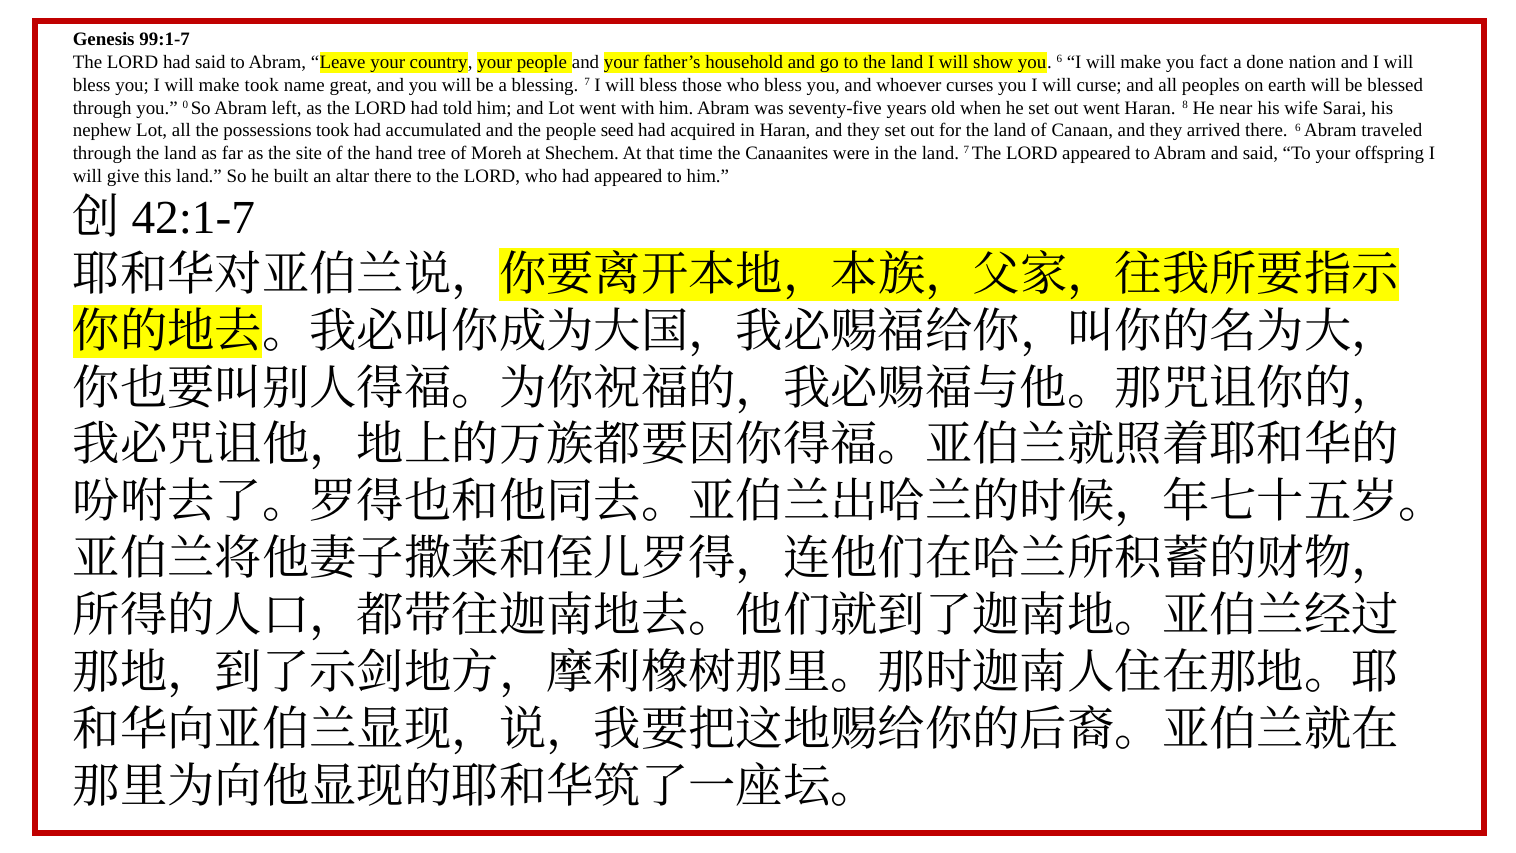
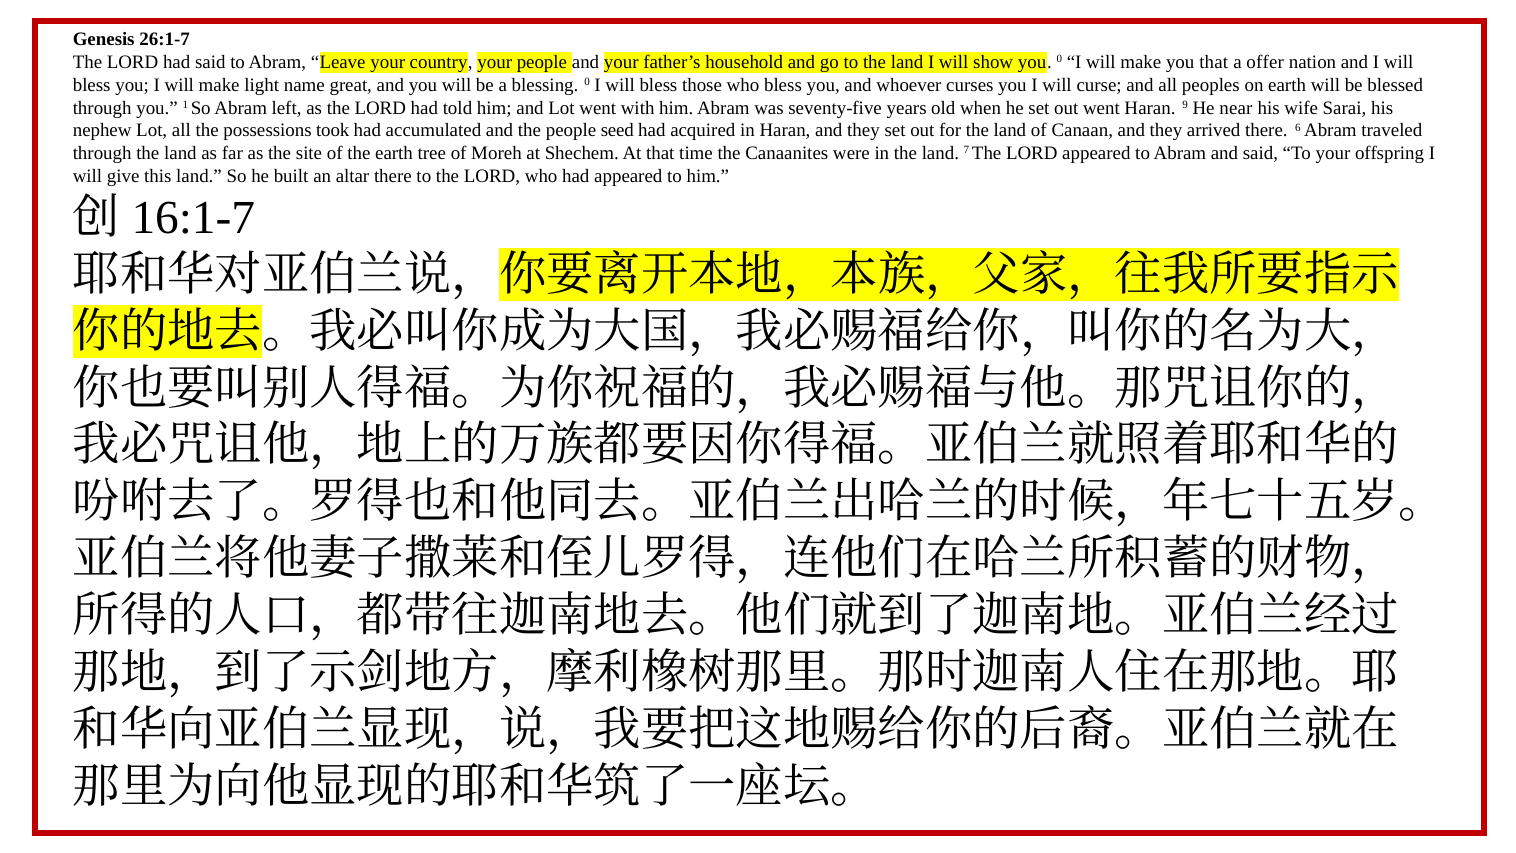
99:1-7: 99:1-7 -> 26:1-7 (165, 40)
you 6: 6 -> 0 (1059, 59)
you fact: fact -> that (1214, 62)
done: done -> offer (1265, 62)
make took: took -> light (262, 85)
blessing 7: 7 -> 0 (587, 82)
0: 0 -> 1 (185, 105)
8: 8 -> 9 (1185, 105)
the hand: hand -> earth (394, 153)
42:1-7: 42:1-7 -> 16:1-7 (193, 218)
